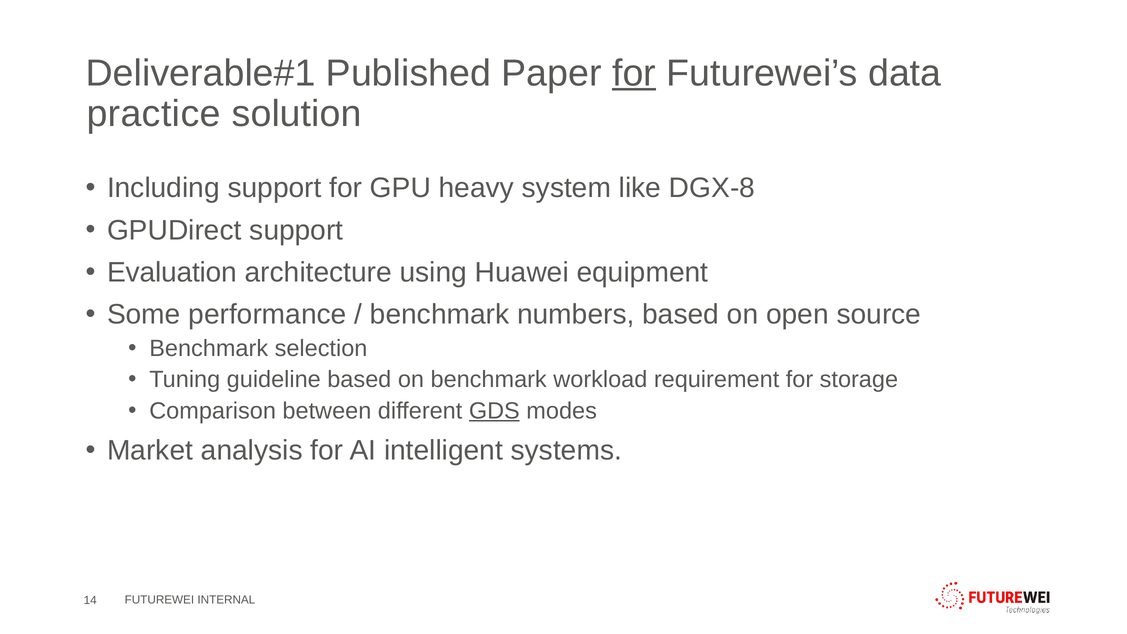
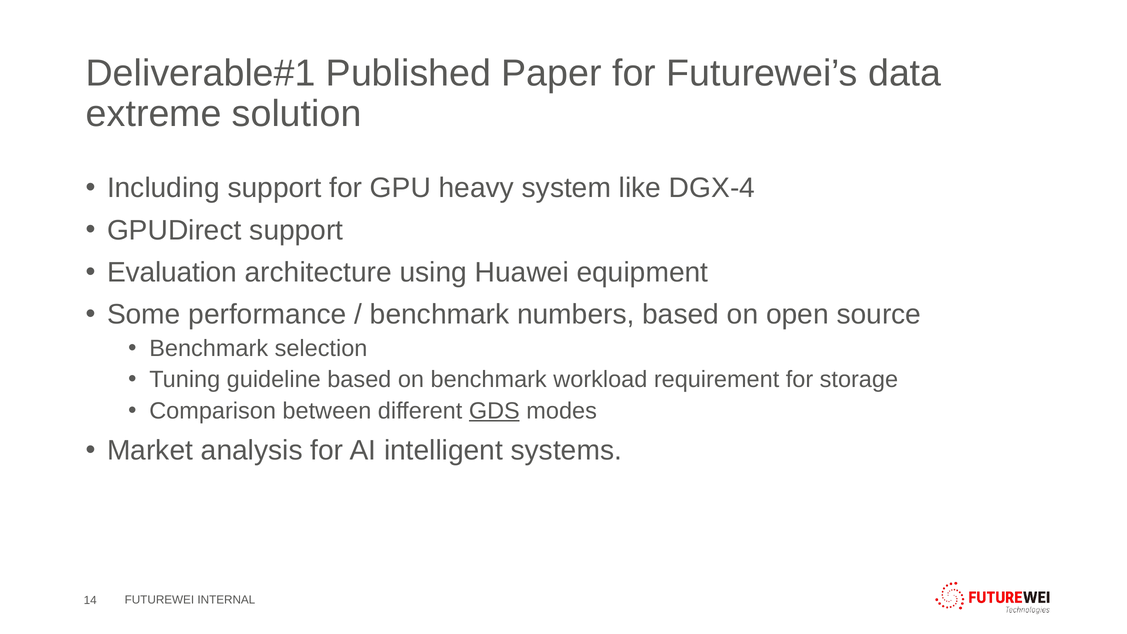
for underline: present -> none (634, 73)
practice: practice -> extreme (154, 114)
DGX-8: DGX-8 -> DGX-4 (712, 188)
